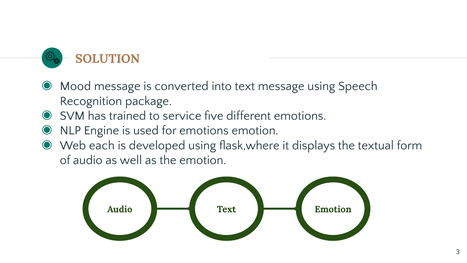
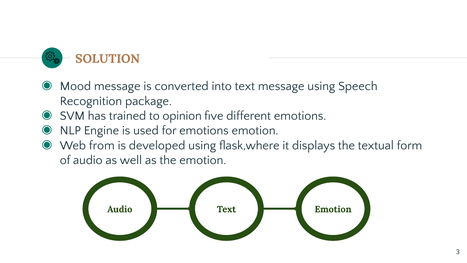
service: service -> opinion (182, 116)
each: each -> from (102, 145)
